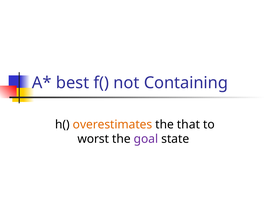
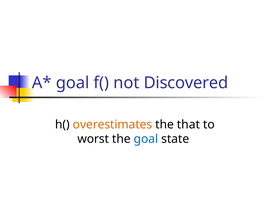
best: best -> goal (73, 83)
Containing: Containing -> Discovered (186, 83)
goal colour: purple -> blue (146, 139)
